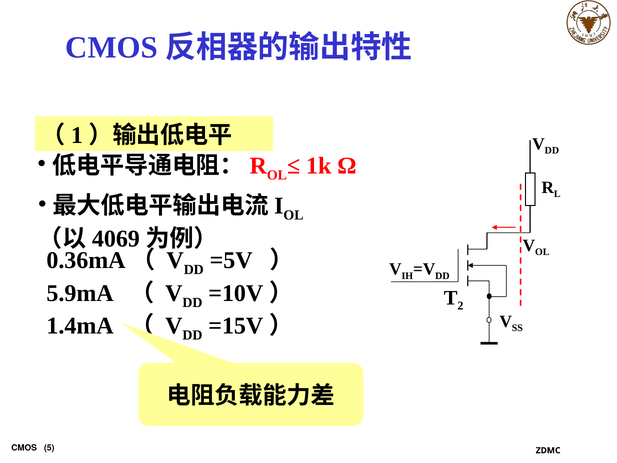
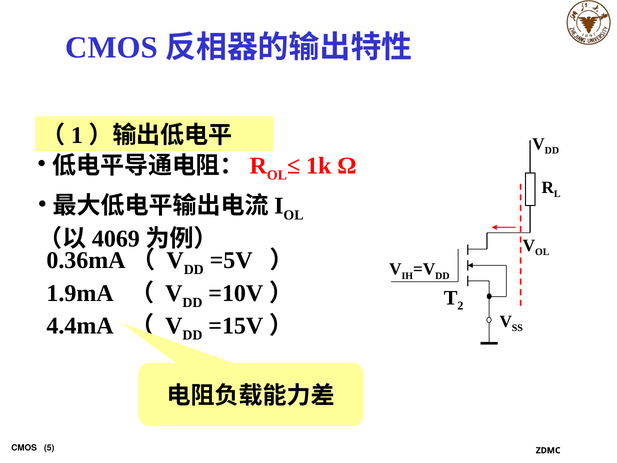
5.9mA: 5.9mA -> 1.9mA (80, 293)
1.4mA: 1.4mA -> 4.4mA (80, 326)
